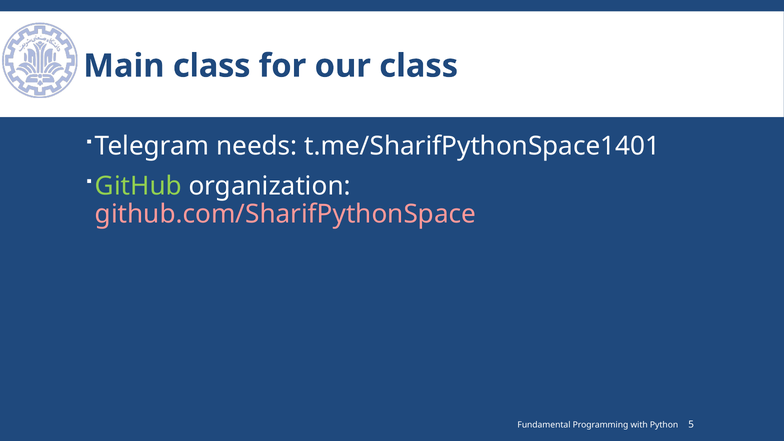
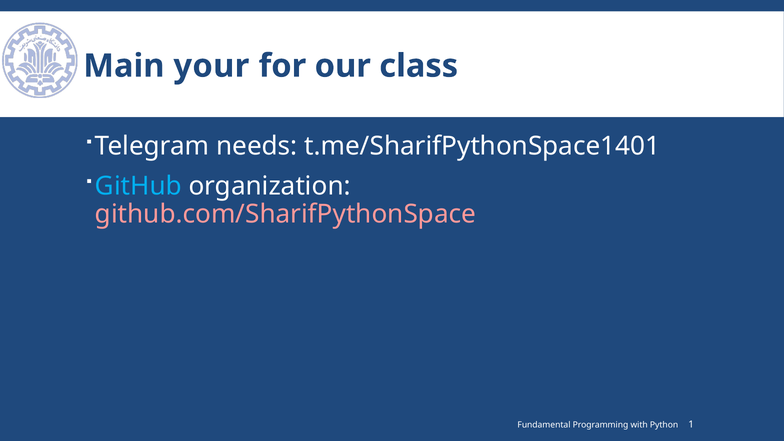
Main class: class -> your (211, 66)
GitHub colour: light green -> light blue (138, 186)
5: 5 -> 1 (691, 425)
